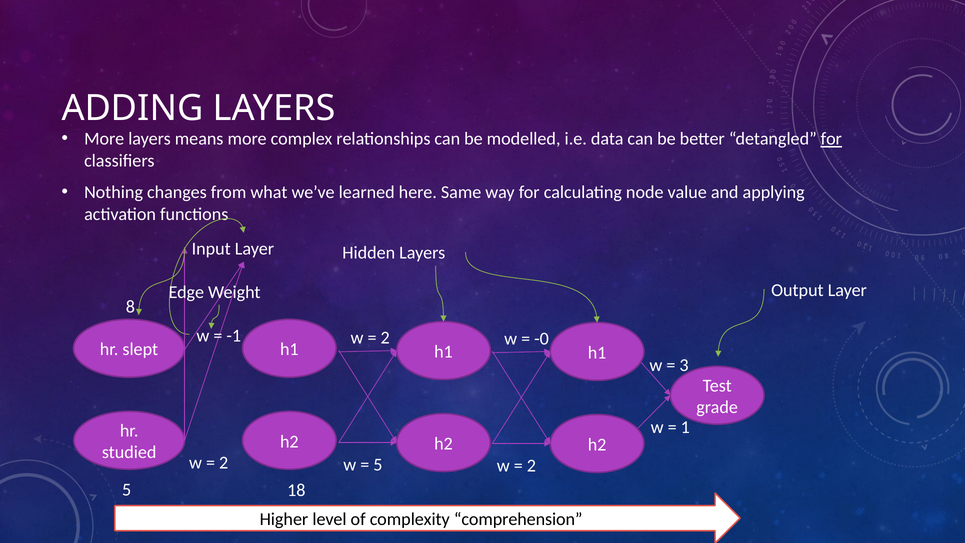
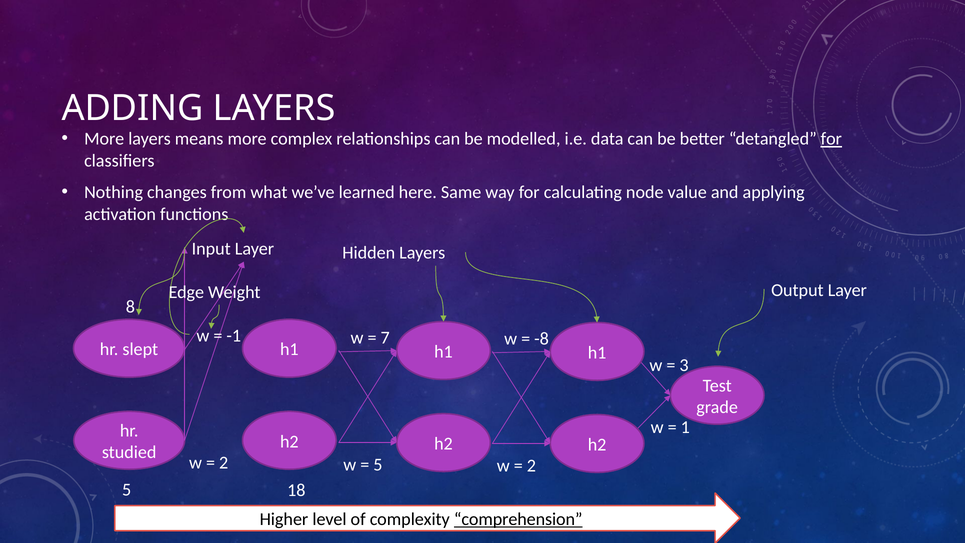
2: 2 -> 7 (385, 338)
-0: -0 -> -8 (542, 339)
comprehension underline: none -> present (518, 519)
